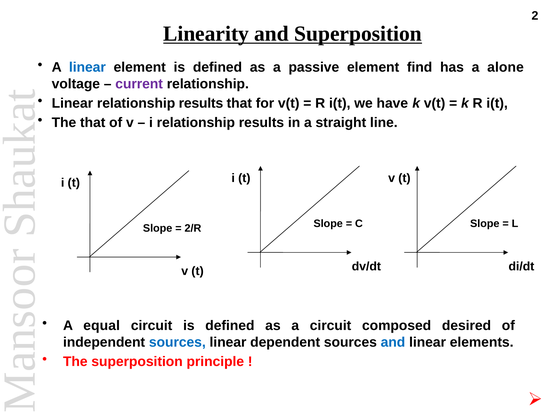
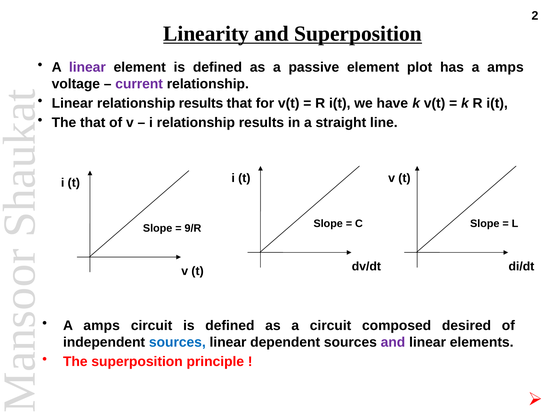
linear colour: blue -> purple (87, 67)
find: find -> plot (420, 67)
has a alone: alone -> amps (505, 67)
2/R: 2/R -> 9/R (193, 228)
equal: equal -> amps (102, 325)
and colour: blue -> purple (393, 342)
